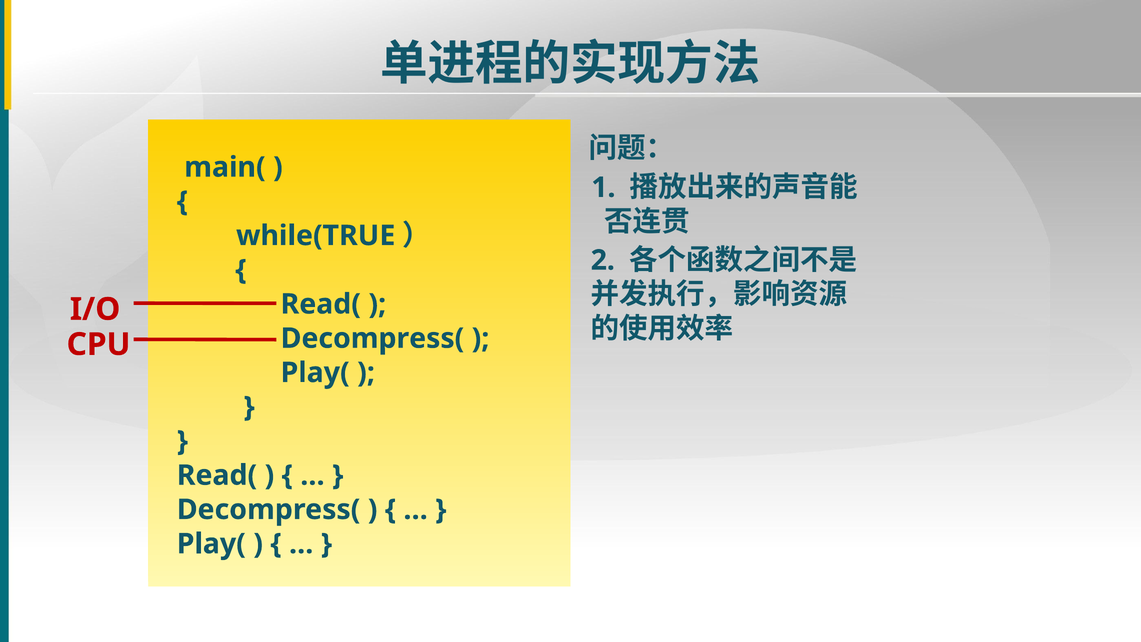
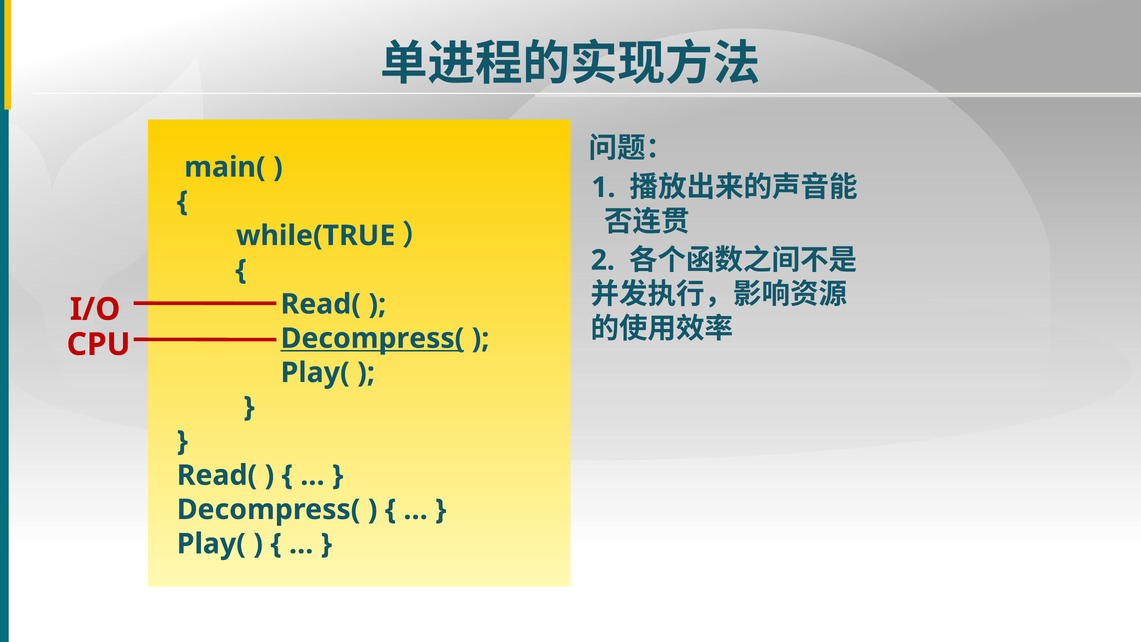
Decompress( underline: none -> present (372, 338)
